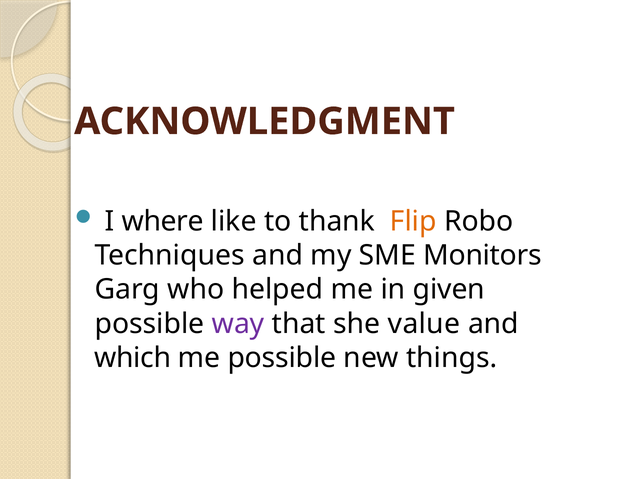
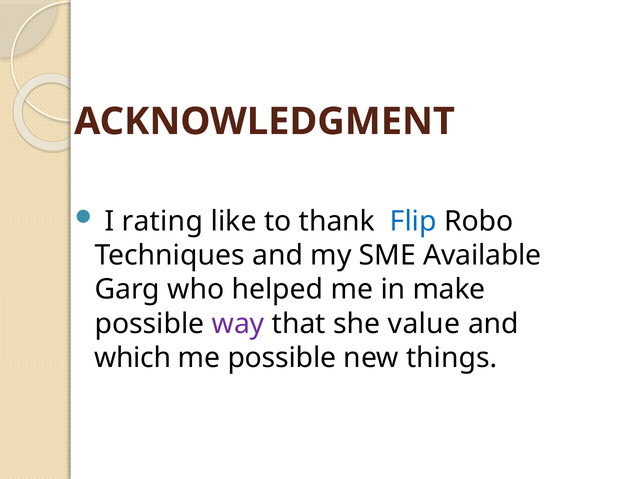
where: where -> rating (162, 221)
Flip colour: orange -> blue (413, 221)
Monitors: Monitors -> Available (482, 255)
given: given -> make (449, 289)
